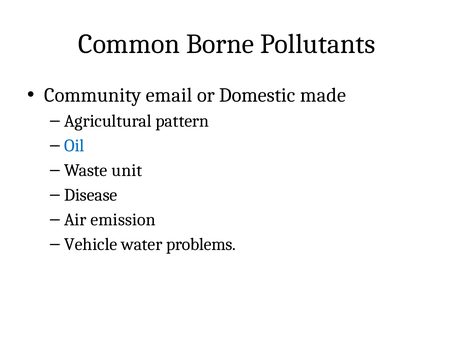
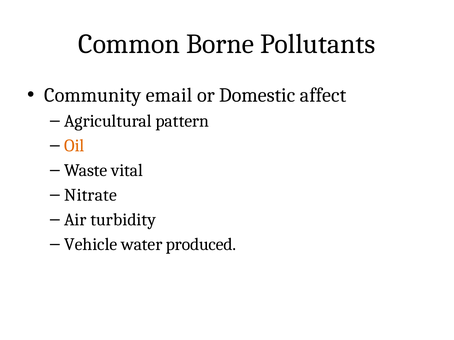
made: made -> affect (323, 95)
Oil colour: blue -> orange (74, 146)
unit: unit -> vital (127, 171)
Disease: Disease -> Nitrate (91, 195)
emission: emission -> turbidity (123, 220)
problems: problems -> produced (201, 245)
